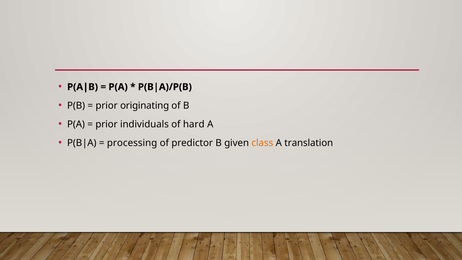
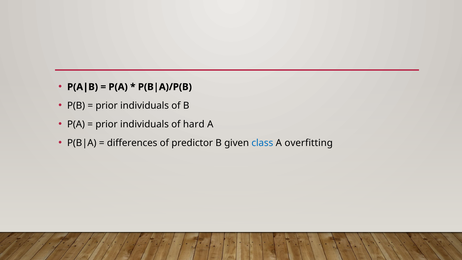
originating: originating -> individuals (145, 106)
processing: processing -> differences (132, 143)
class colour: orange -> blue (262, 143)
translation: translation -> overfitting (309, 143)
